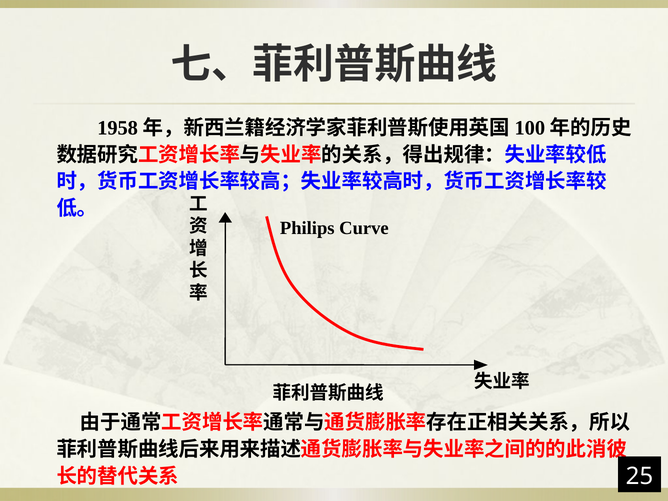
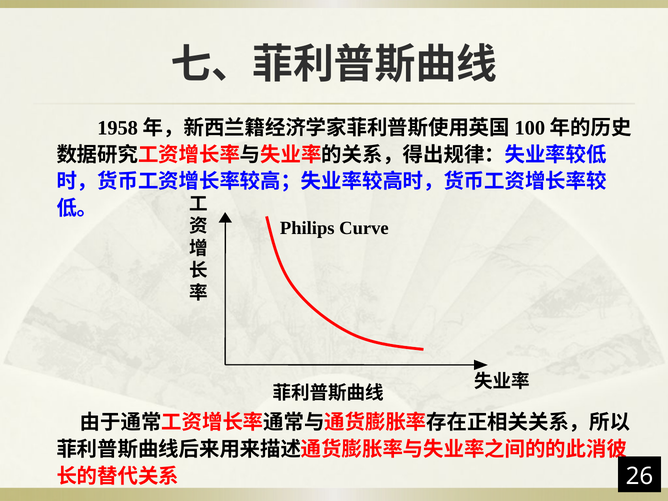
25: 25 -> 26 (639, 476)
